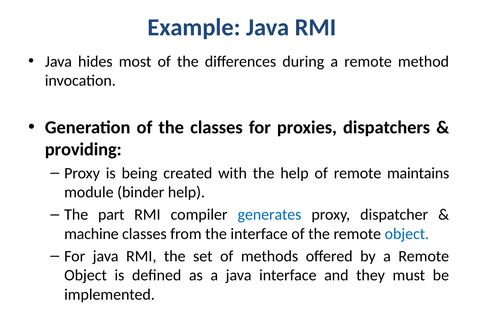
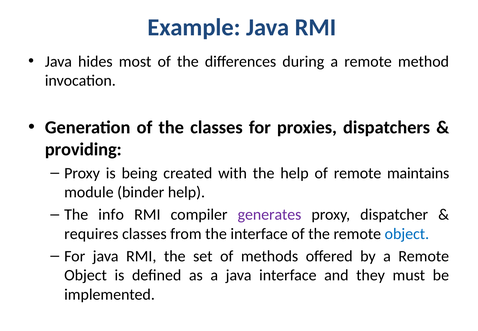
part: part -> info (111, 215)
generates colour: blue -> purple (270, 215)
machine: machine -> requires (91, 234)
